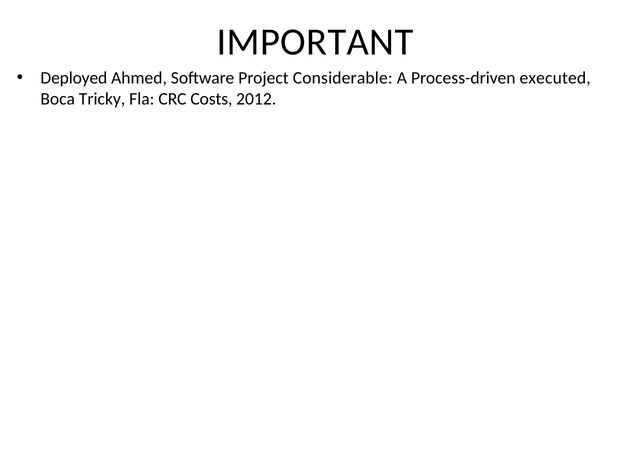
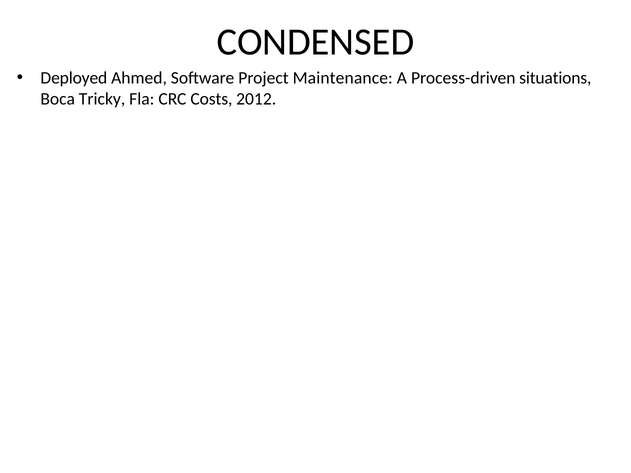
IMPORTANT: IMPORTANT -> CONDENSED (315, 42)
Considerable: Considerable -> Maintenance (343, 78)
executed: executed -> situations (555, 78)
